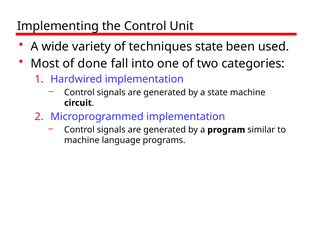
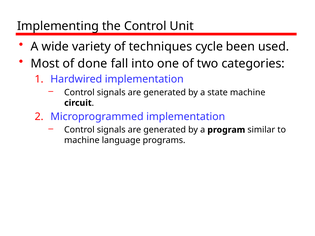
techniques state: state -> cycle (209, 47)
